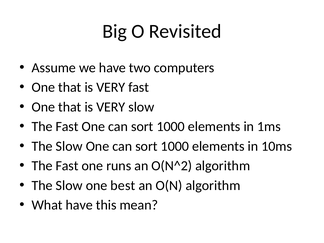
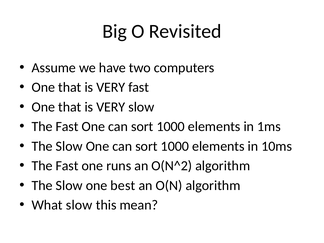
What have: have -> slow (79, 205)
